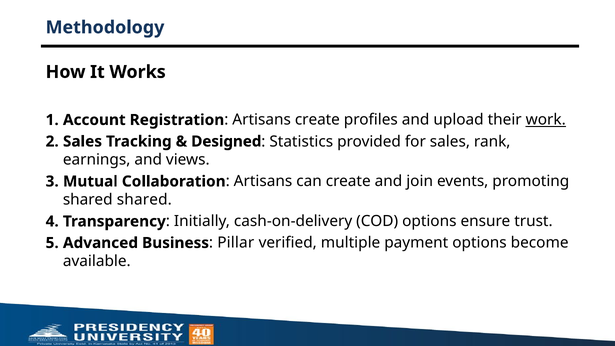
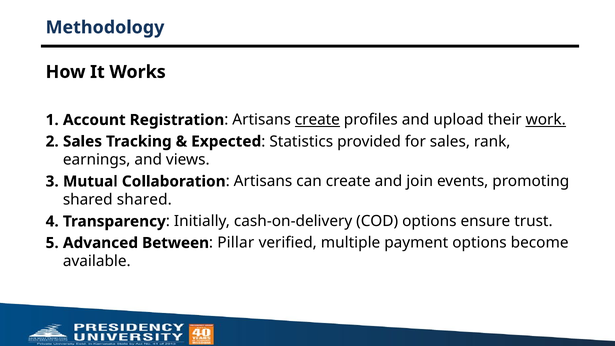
create underline: none -> present (317, 120)
Designed: Designed -> Expected (226, 141)
Business: Business -> Between (176, 243)
